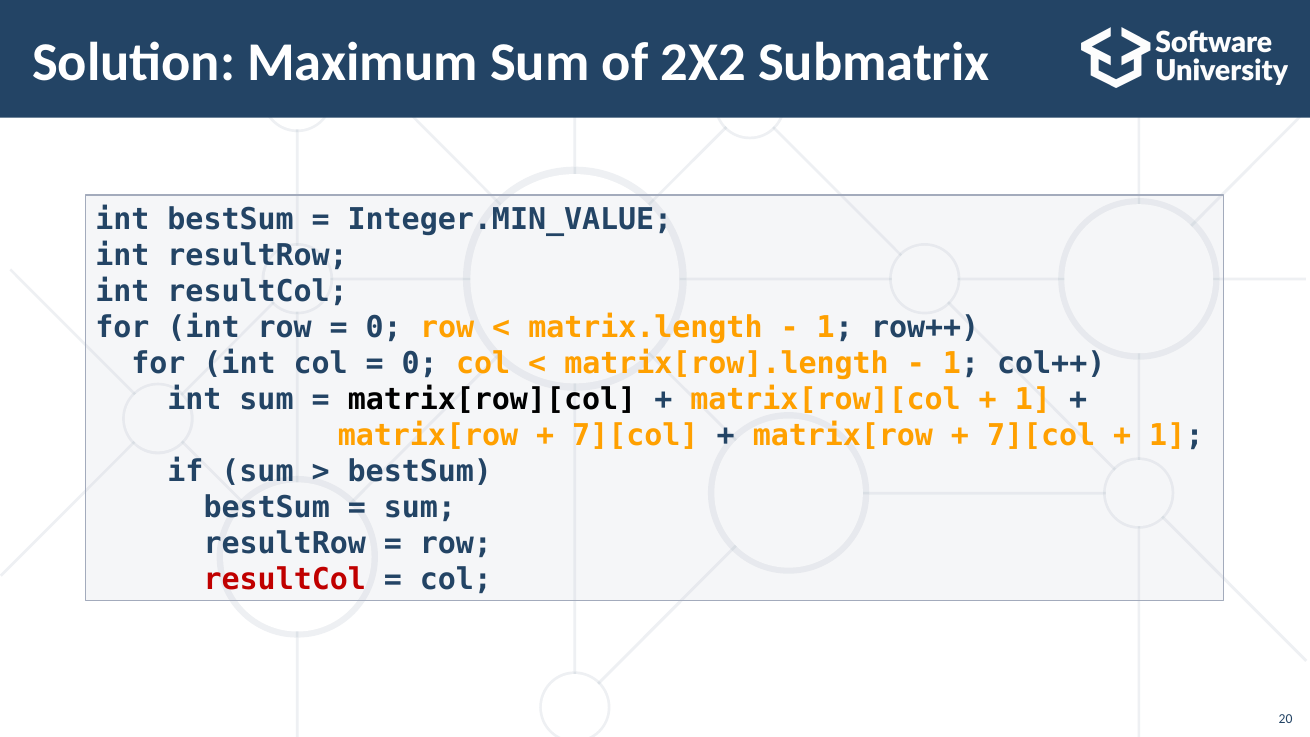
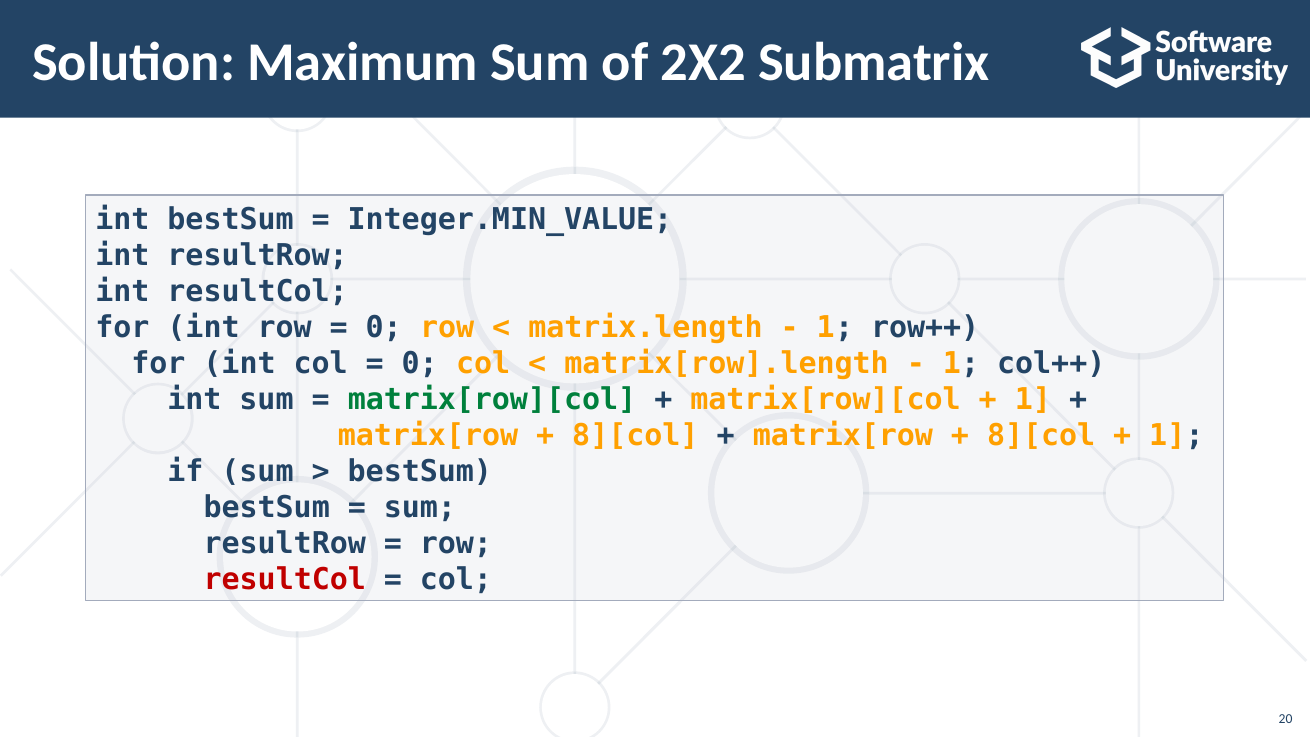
matrix[row][col colour: black -> green (492, 400)
7][col: 7][col -> 8][col (635, 436)
7][col: 7][col -> 8][col (1041, 436)
